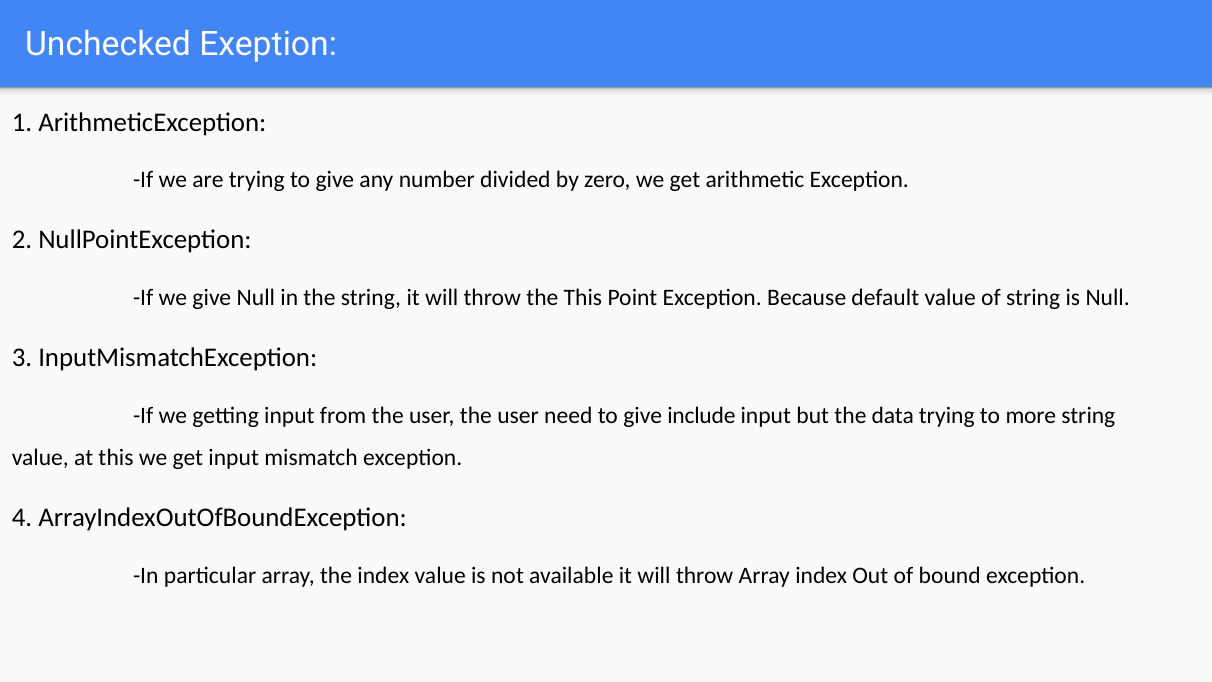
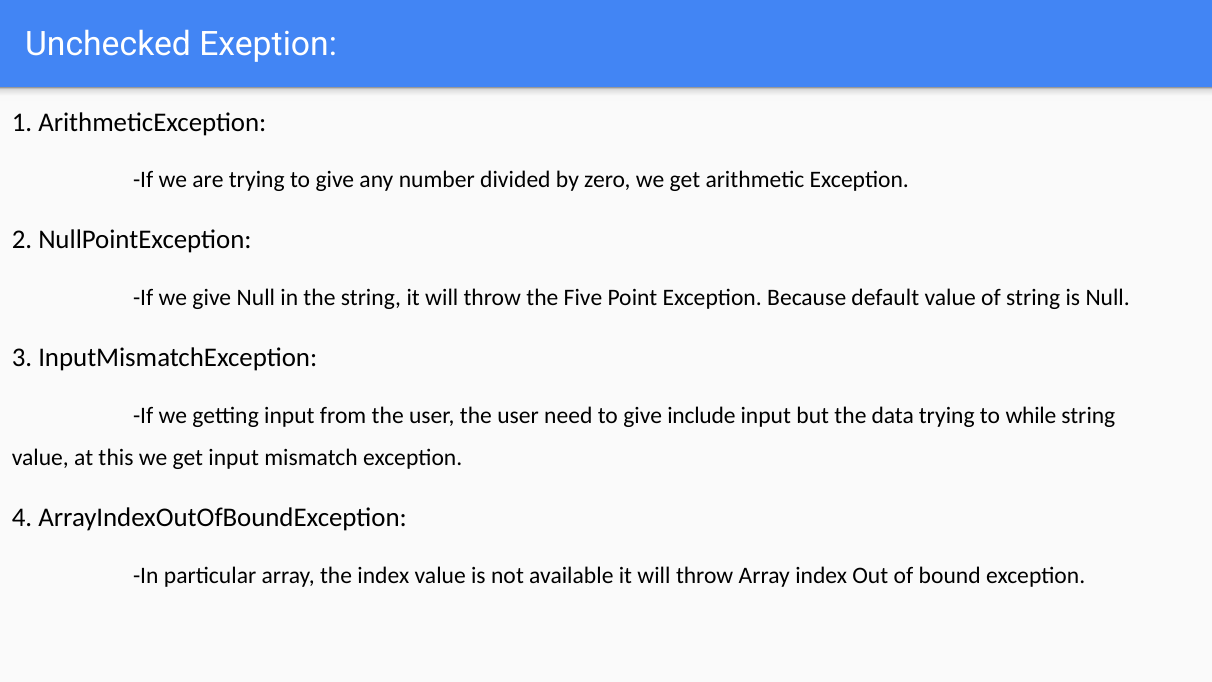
the This: This -> Five (583, 298)
more: more -> while (1031, 415)
